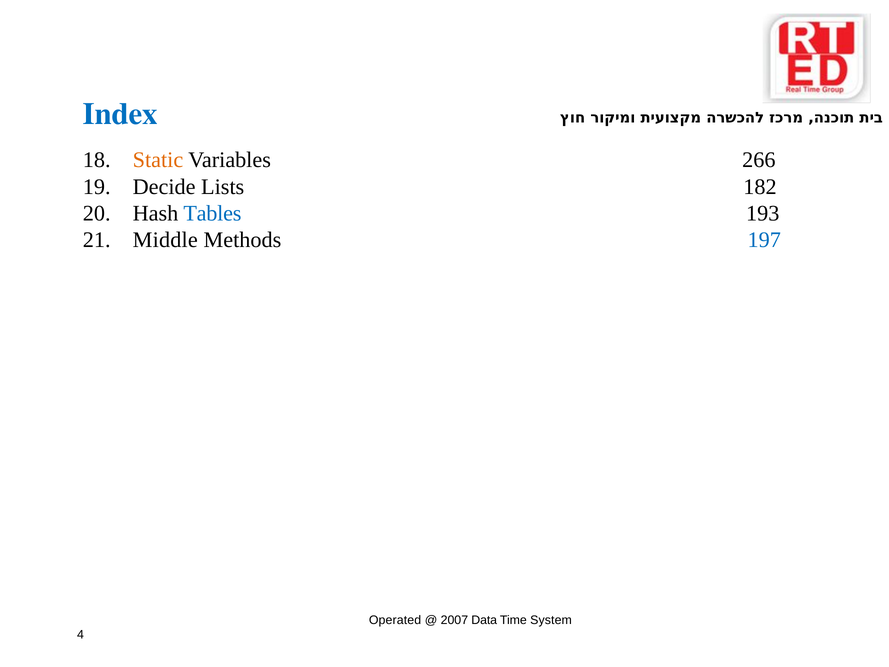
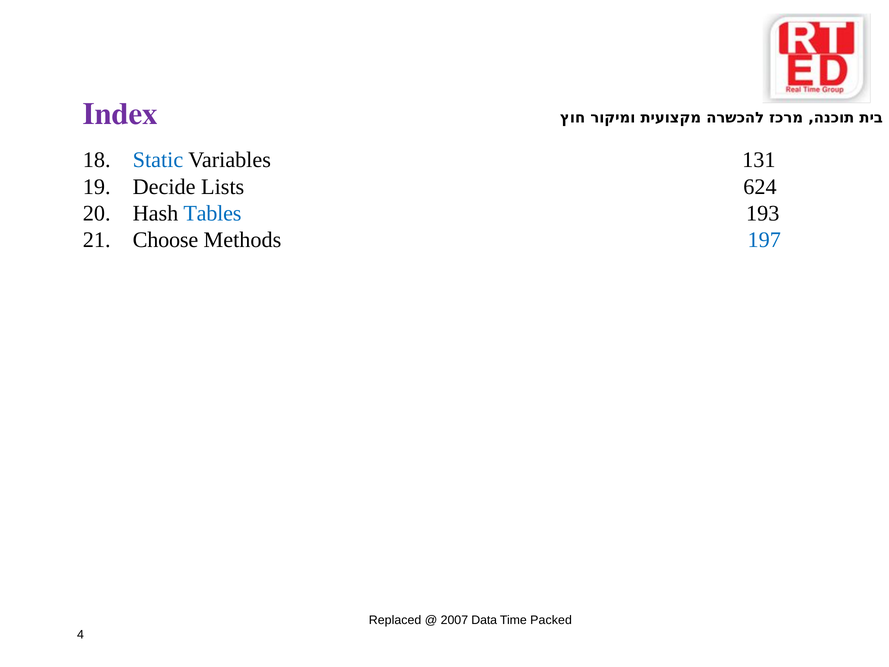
Index colour: blue -> purple (120, 114)
Static colour: orange -> blue (158, 160)
266: 266 -> 131 (759, 160)
182: 182 -> 624 (760, 187)
Middle: Middle -> Choose (165, 240)
Operated: Operated -> Replaced (395, 620)
System: System -> Packed (551, 620)
